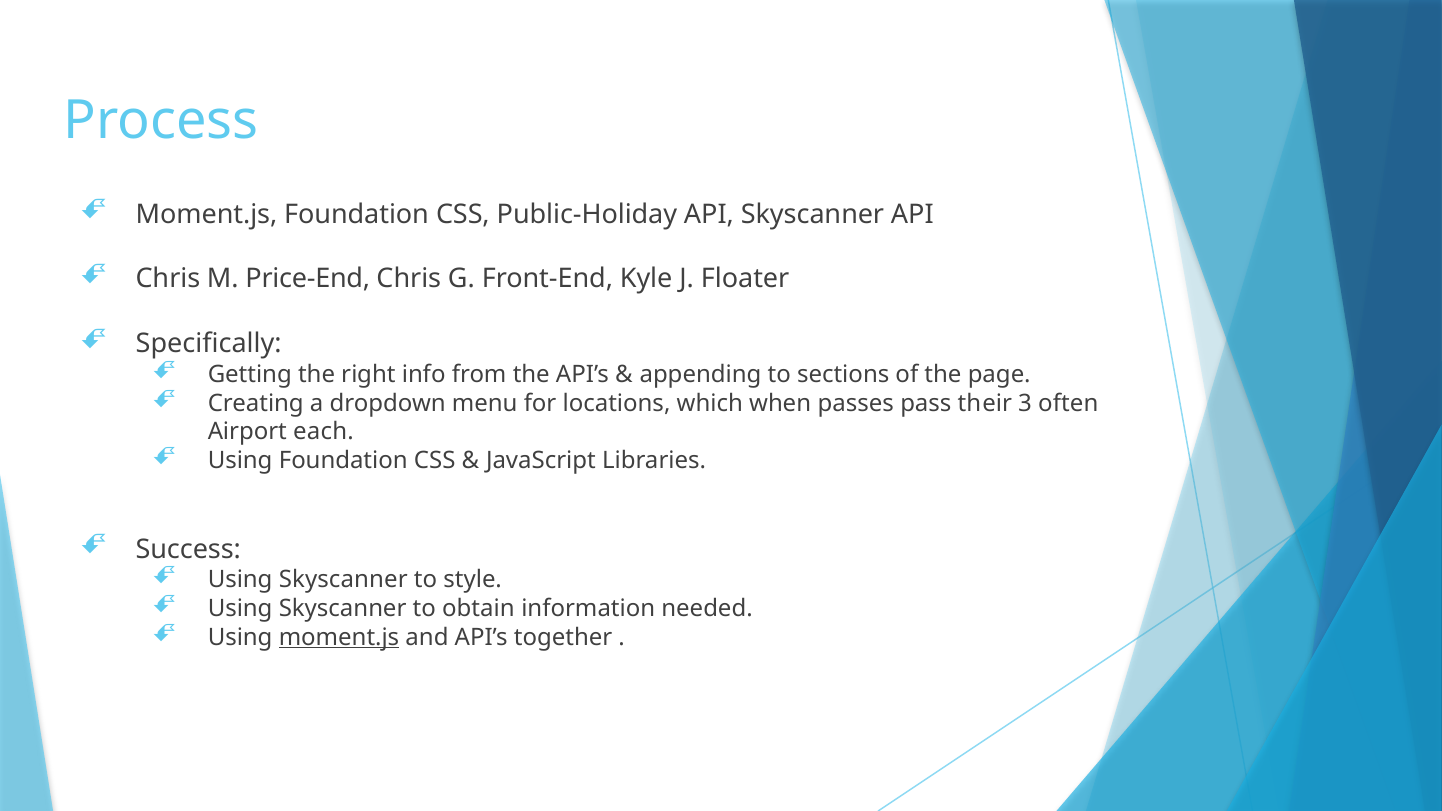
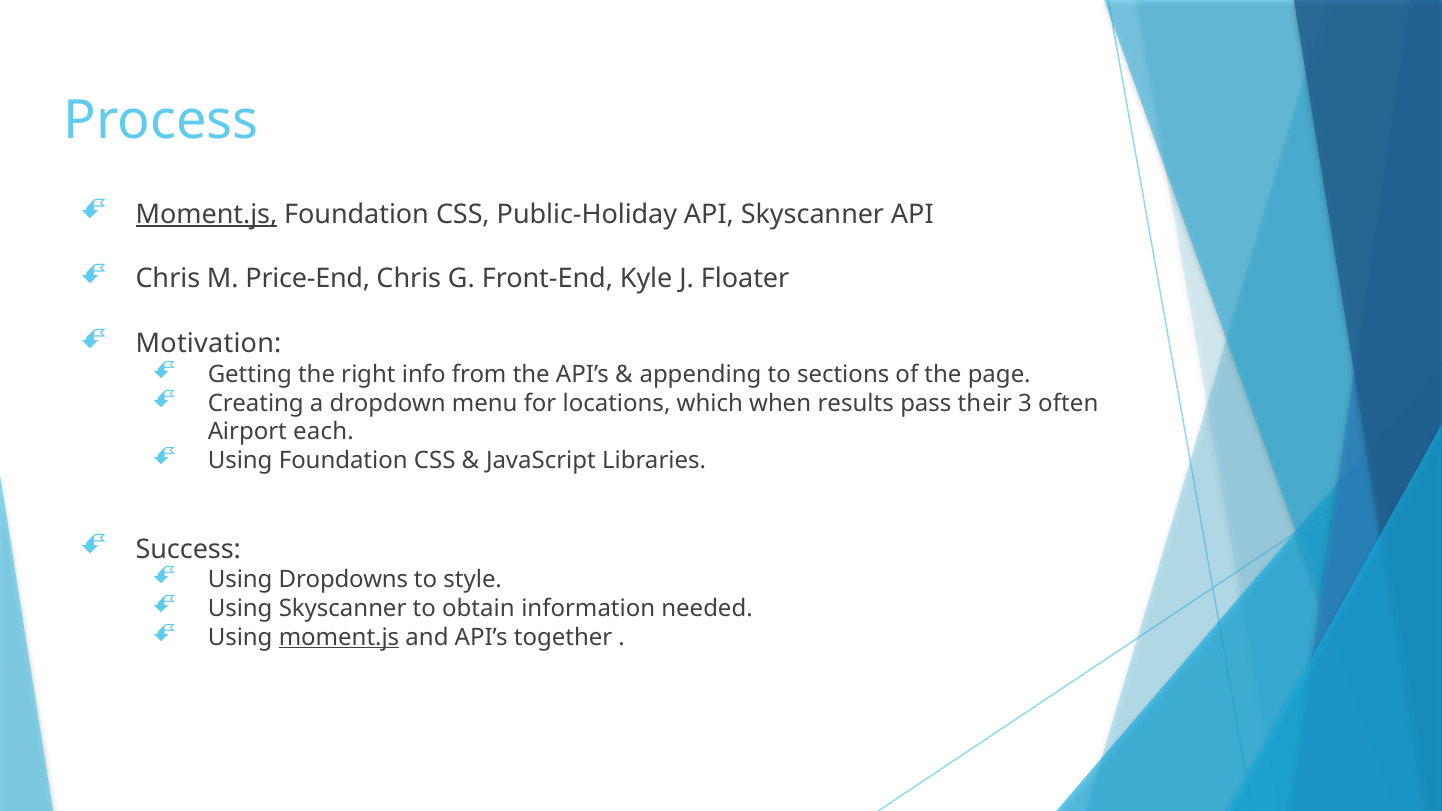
Moment.js underline: none -> present (206, 214)
Specifically: Specifically -> Motivation (209, 344)
passes: passes -> results (856, 403)
Skyscanner: Skyscanner -> Dropdowns (343, 580)
